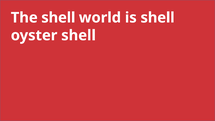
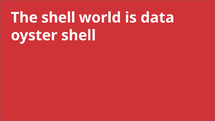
is shell: shell -> data (157, 18)
